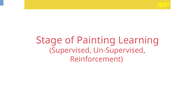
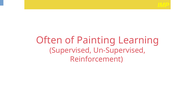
Stage: Stage -> Often (49, 40)
